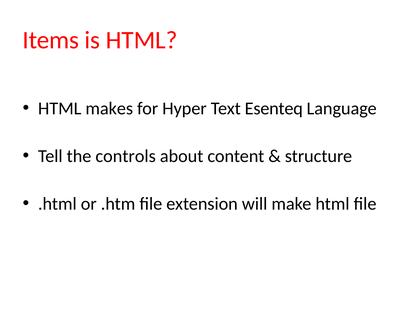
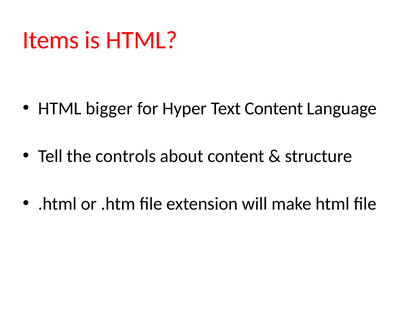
makes: makes -> bigger (109, 108)
Text Esenteq: Esenteq -> Content (274, 108)
